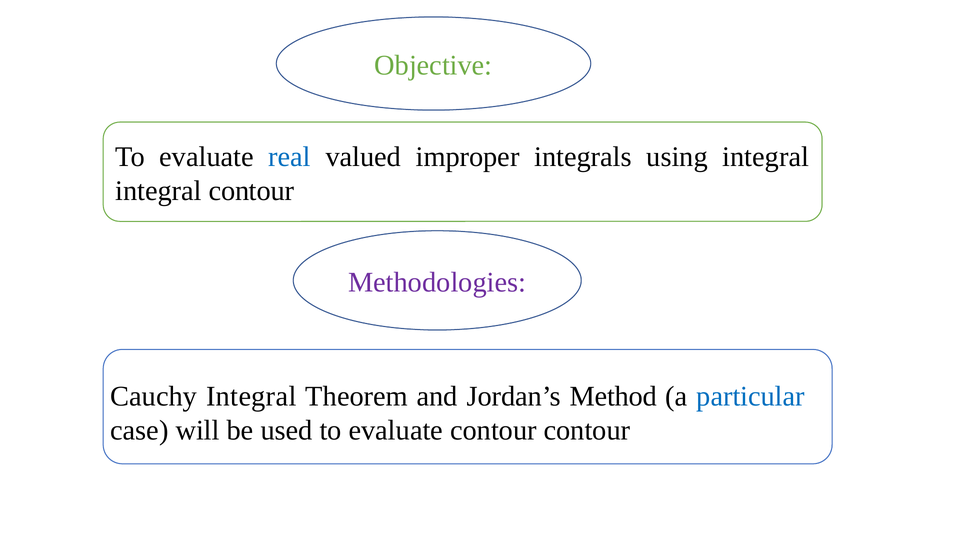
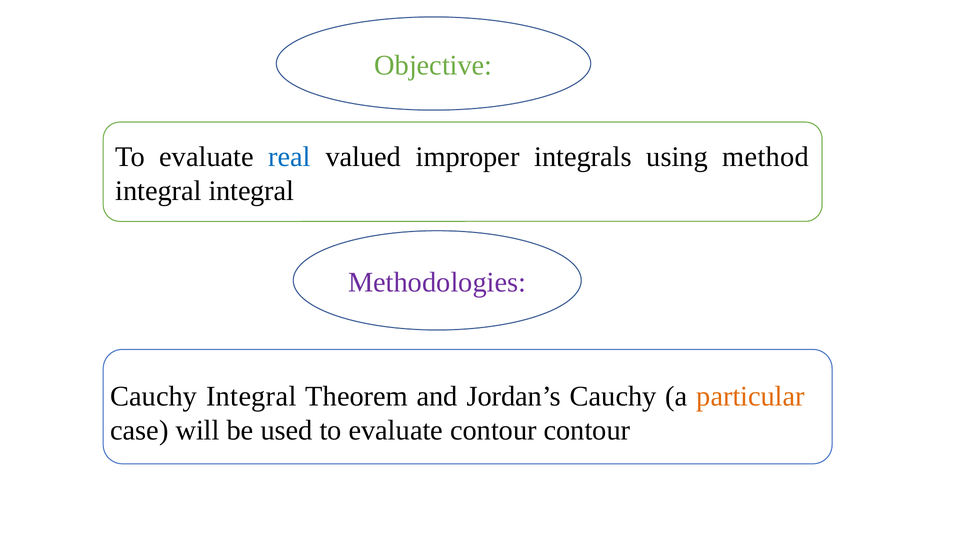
using integral: integral -> method (766, 157)
integral contour: contour -> integral (251, 191)
Jordan’s Method: Method -> Cauchy (613, 396)
particular colour: blue -> orange (751, 396)
